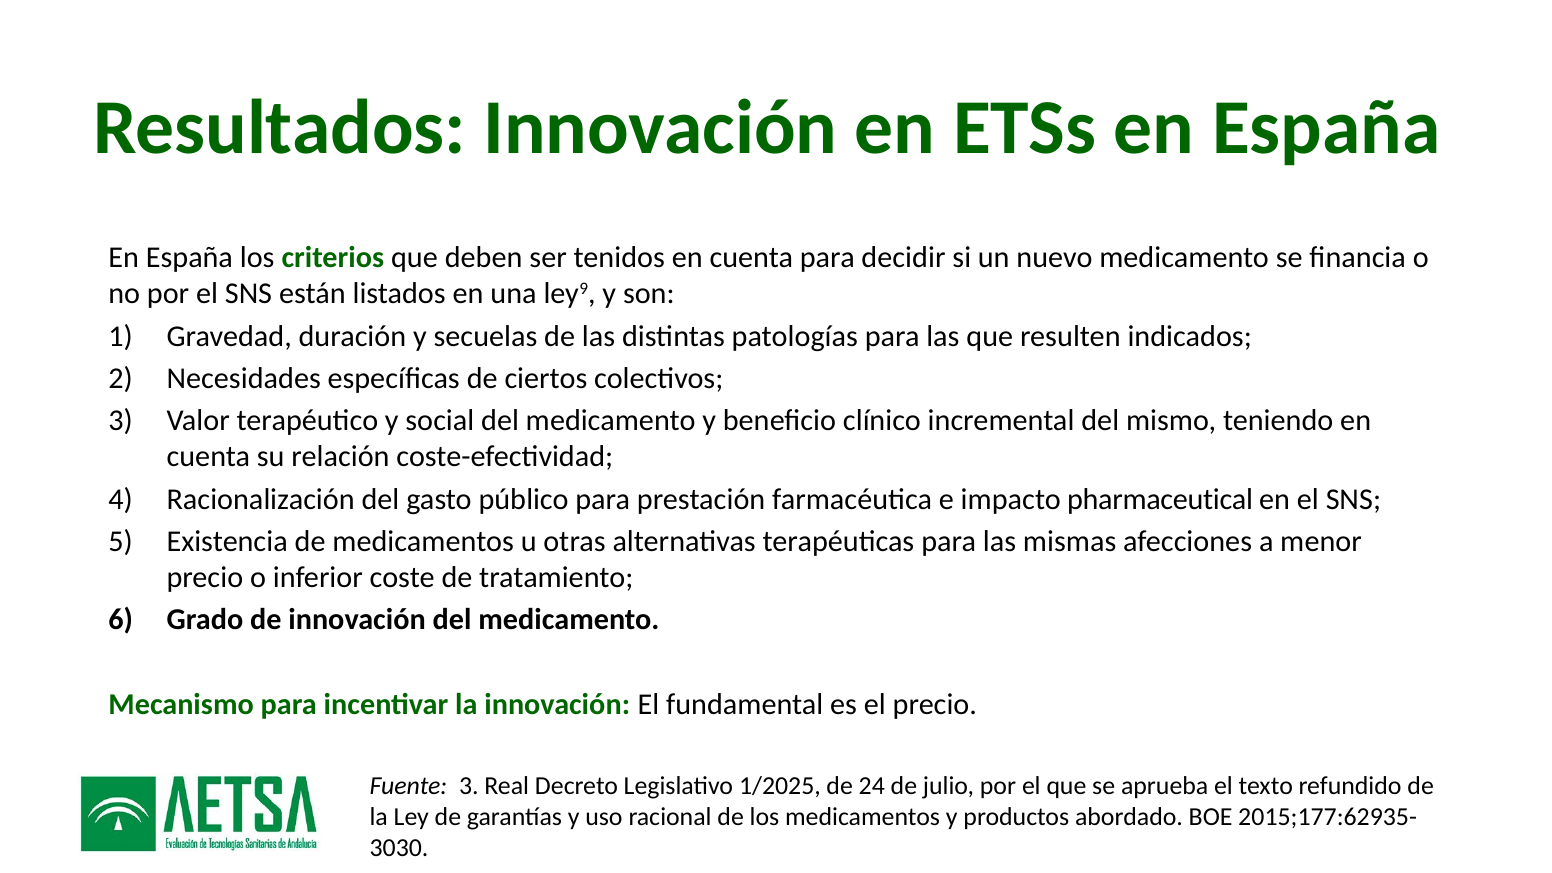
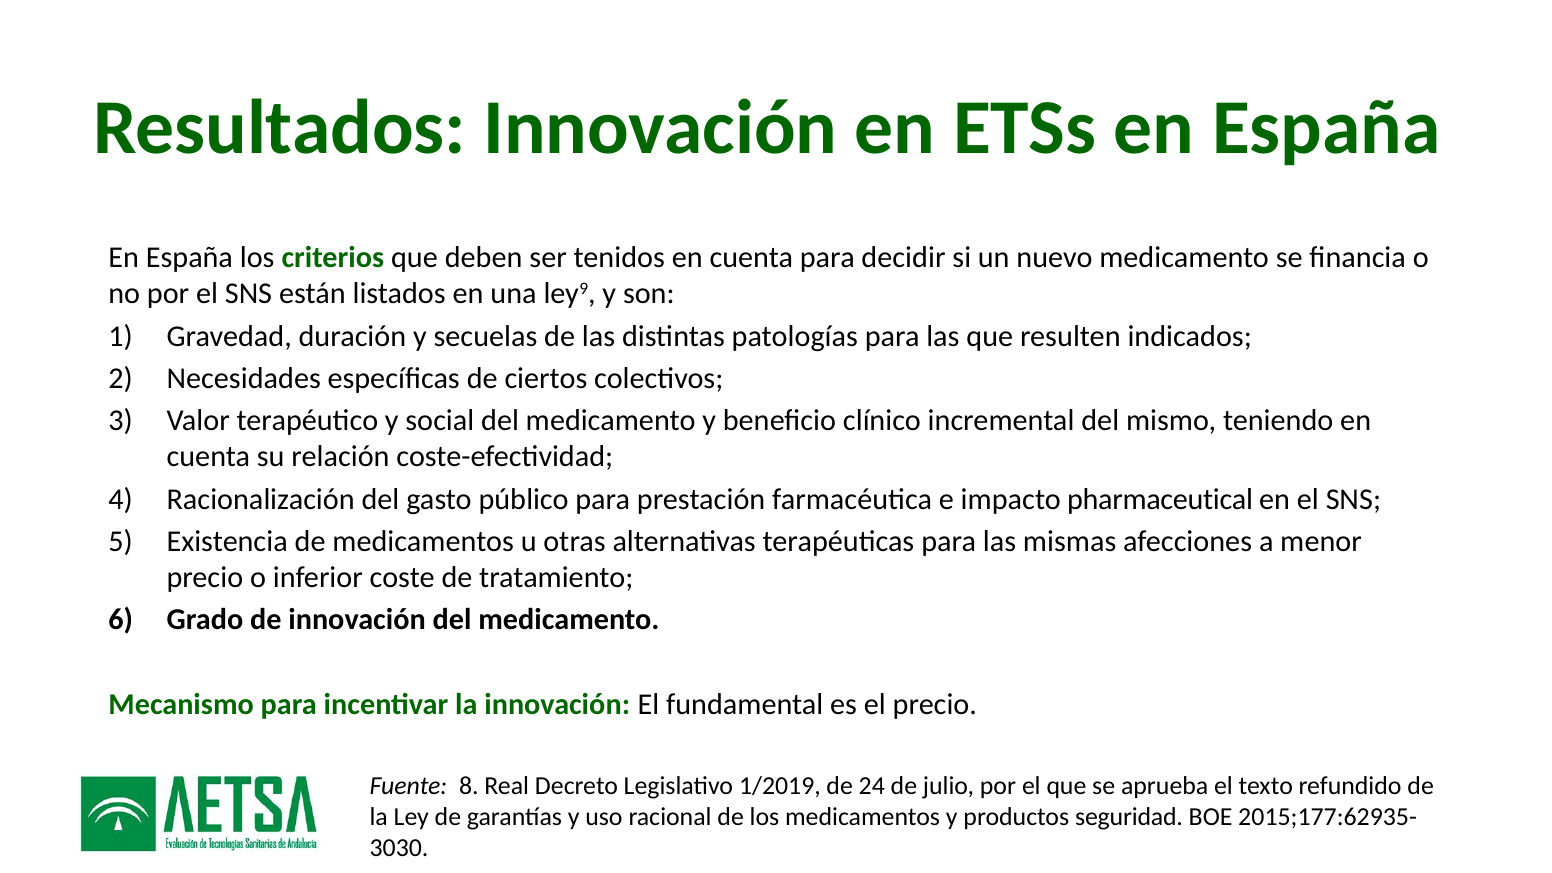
Fuente 3: 3 -> 8 (469, 786)
1/2025: 1/2025 -> 1/2019 (780, 786)
abordado: abordado -> seguridad (1129, 817)
